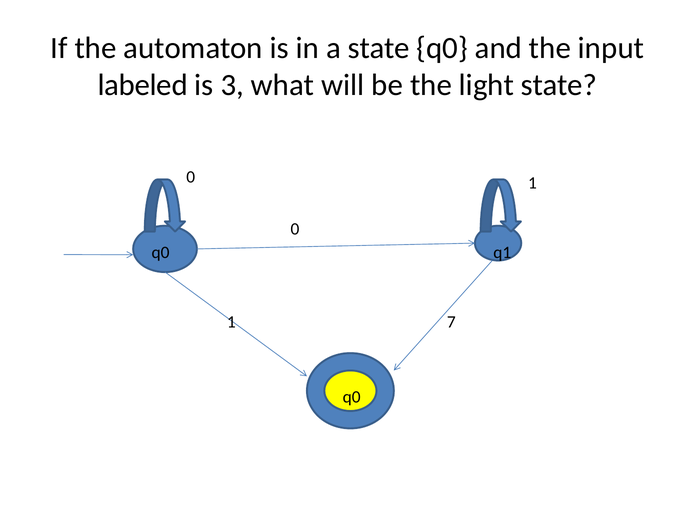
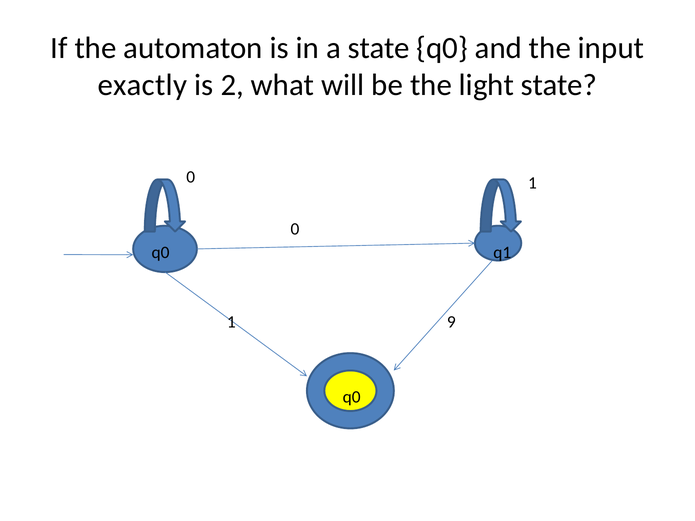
labeled: labeled -> exactly (142, 85)
3: 3 -> 2 (232, 85)
7: 7 -> 9 (451, 322)
